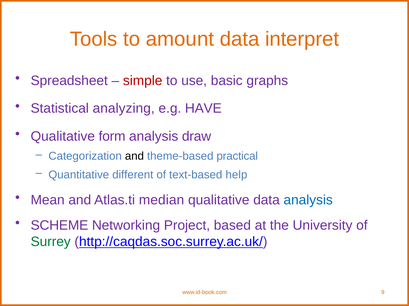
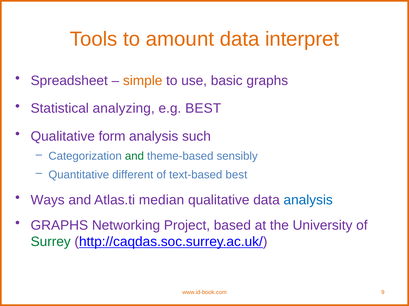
simple colour: red -> orange (143, 81)
e.g HAVE: HAVE -> BEST (203, 109)
draw: draw -> such (196, 137)
and colour: black -> green (134, 156)
practical: practical -> sensibly (237, 156)
text-based help: help -> best (236, 175)
Mean: Mean -> Ways (48, 200)
SCHEME: SCHEME -> GRAPHS (59, 226)
